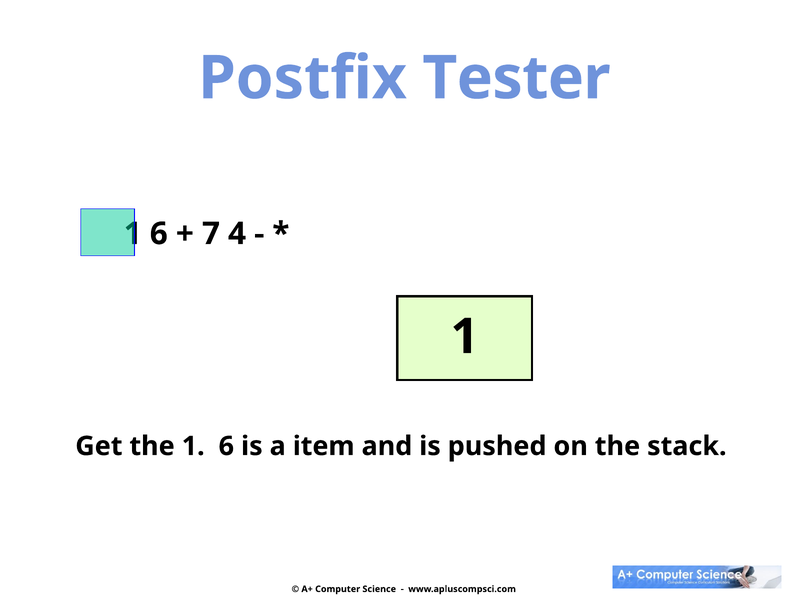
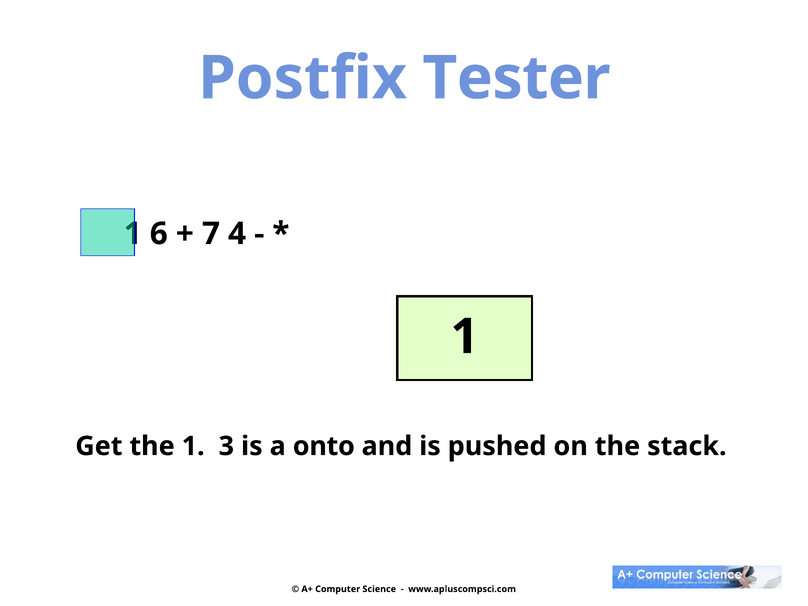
the 1 6: 6 -> 3 (226, 446)
item: item -> onto (324, 446)
